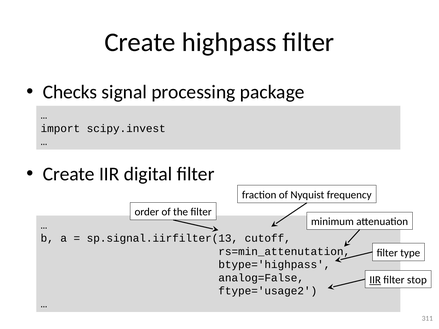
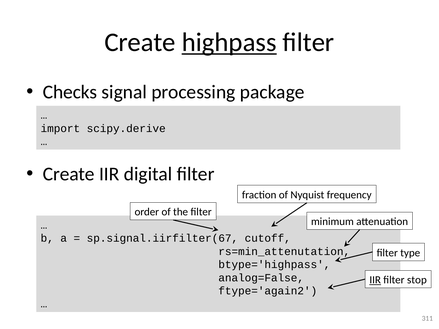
highpass underline: none -> present (229, 42)
scipy.invest: scipy.invest -> scipy.derive (126, 129)
sp.signal.iirfilter(13: sp.signal.iirfilter(13 -> sp.signal.iirfilter(67 (162, 238)
ftype='usage2: ftype='usage2 -> ftype='again2 (268, 291)
